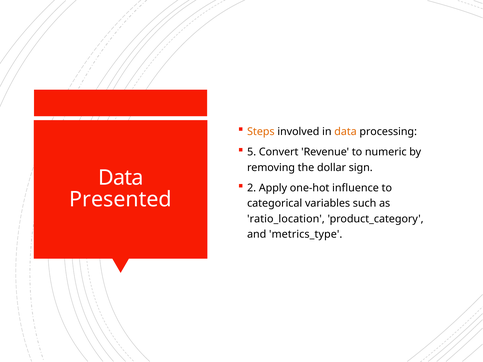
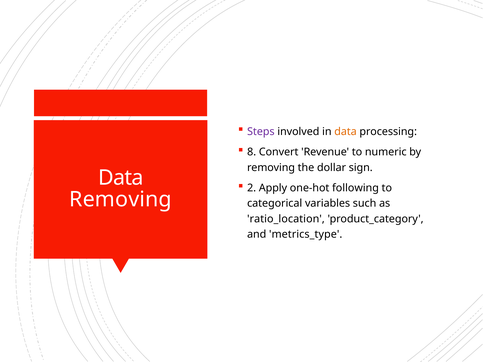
Steps colour: orange -> purple (261, 132)
5: 5 -> 8 (252, 152)
influence: influence -> following (356, 188)
Presented: Presented -> Removing (120, 200)
